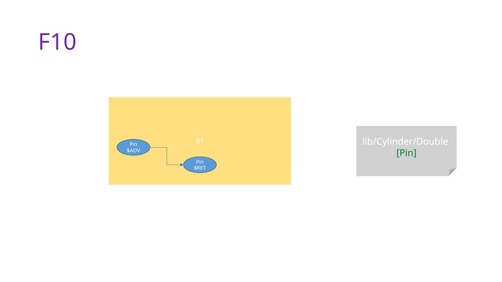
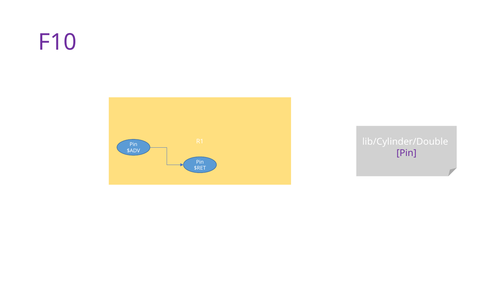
Pin colour: green -> purple (407, 153)
